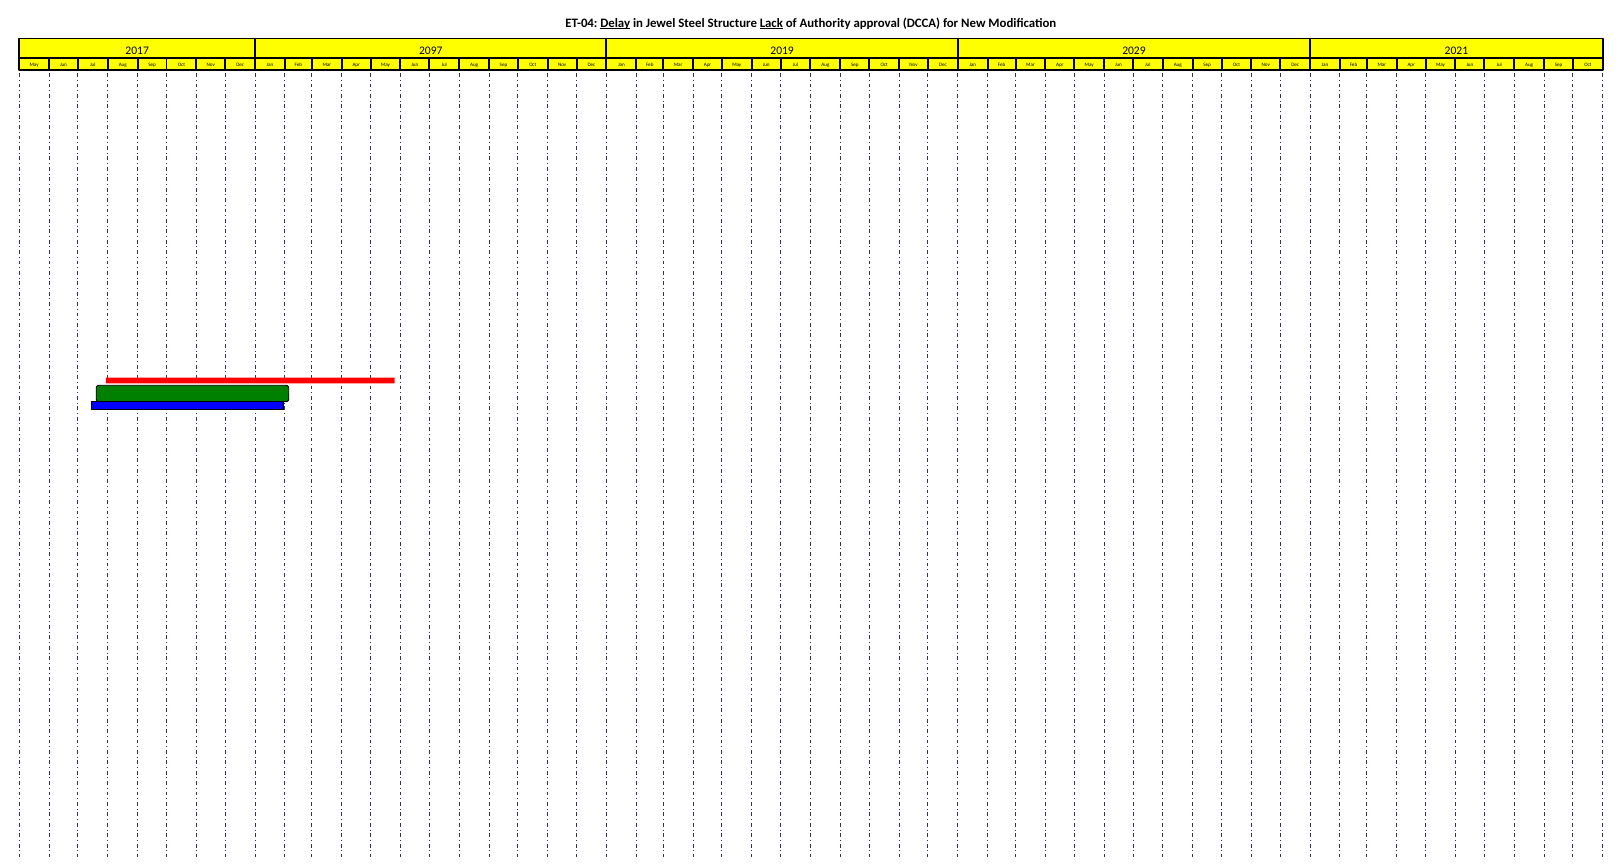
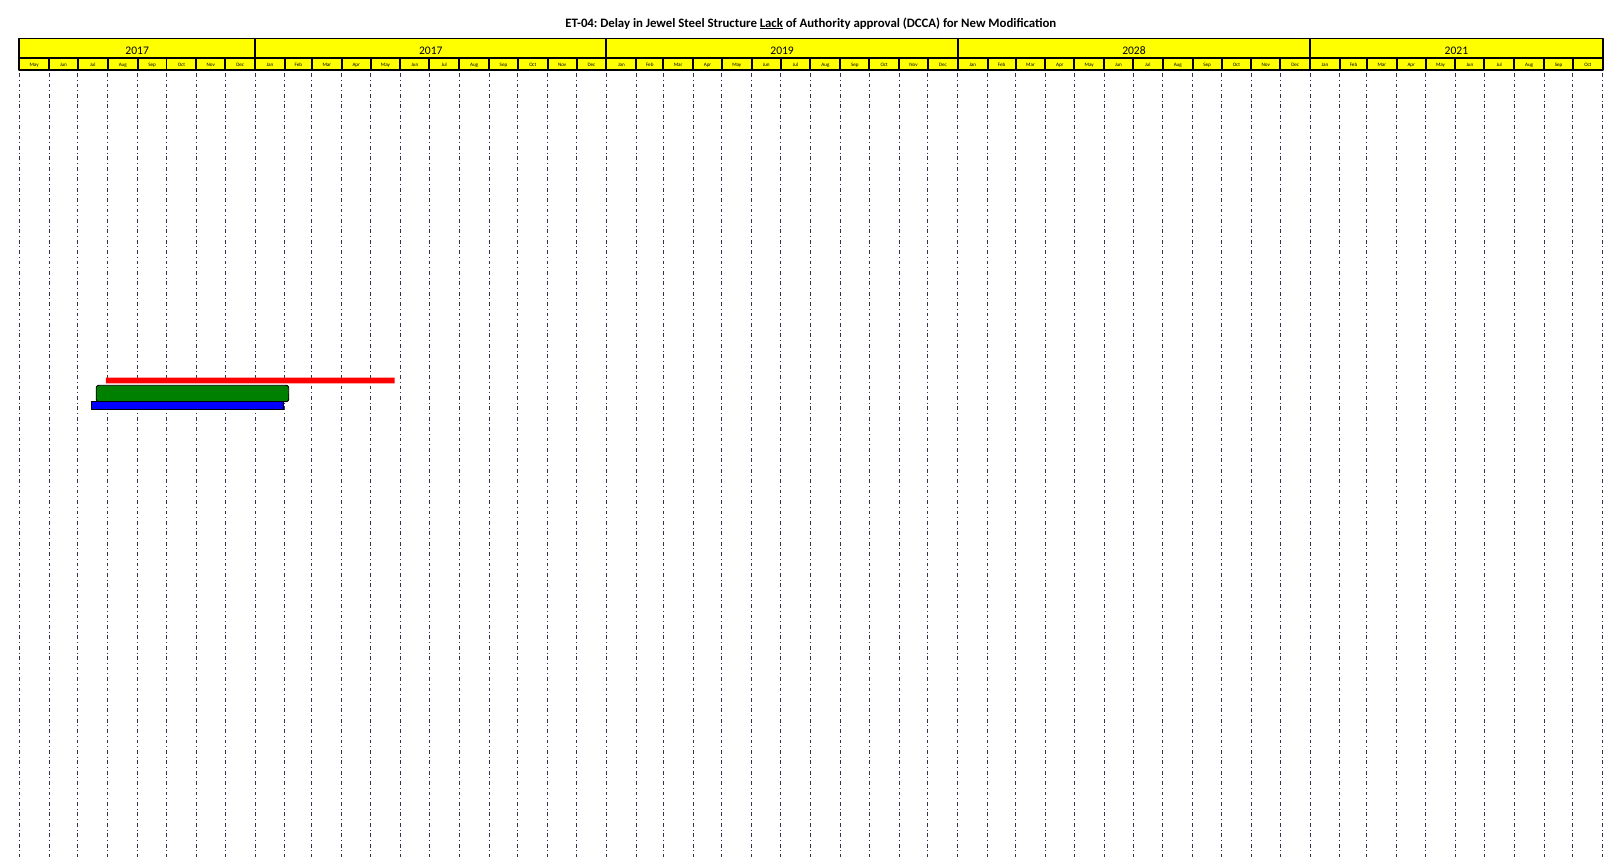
Delay underline: present -> none (615, 23)
2017 2097: 2097 -> 2017 (431, 51)
2029: 2029 -> 2028 (1134, 51)
